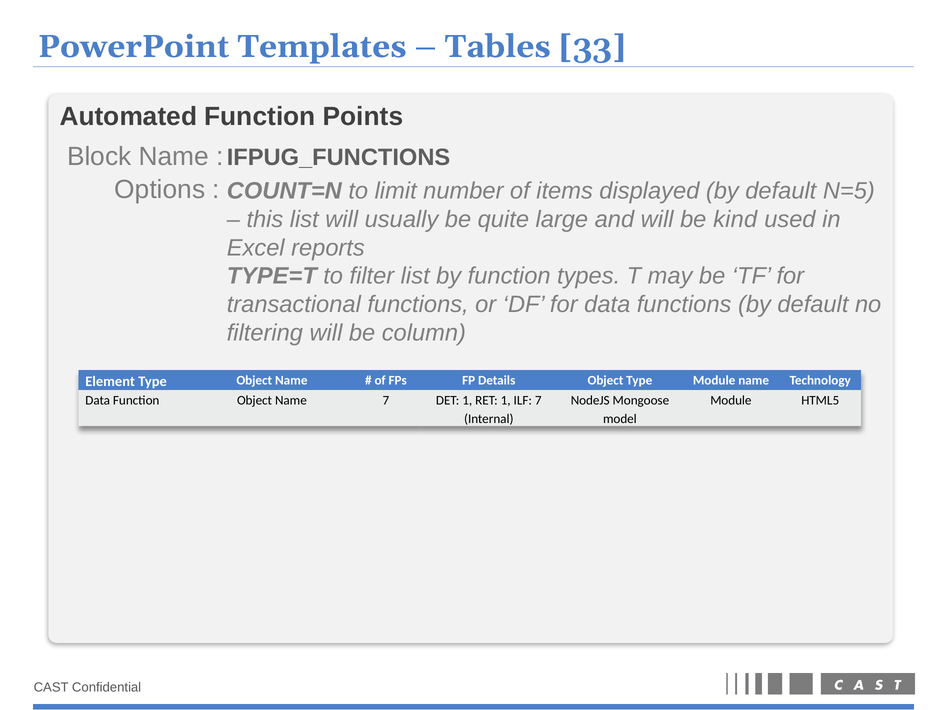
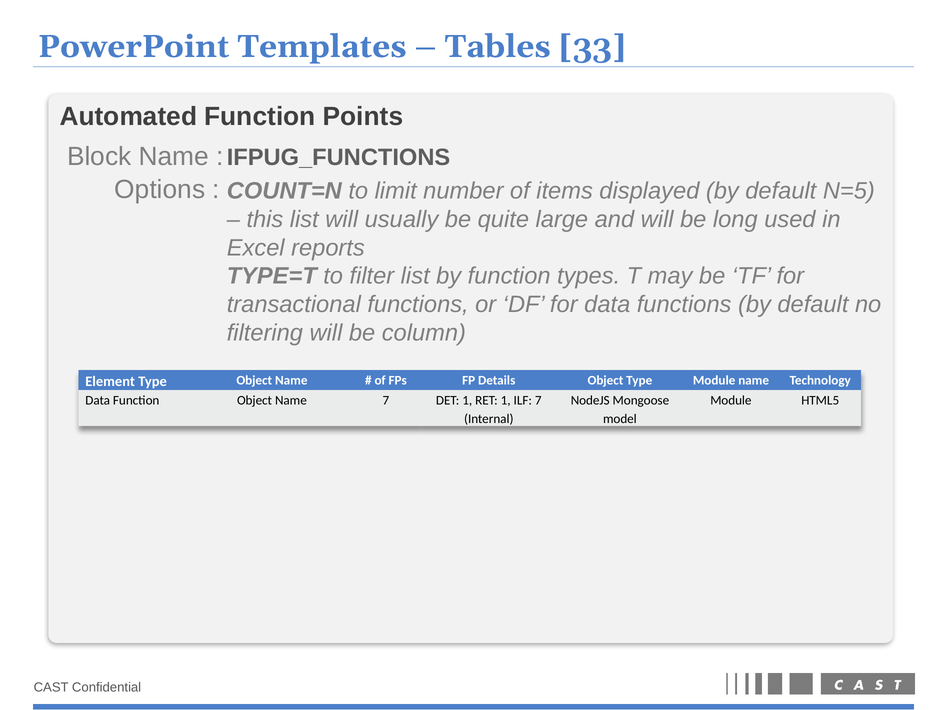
kind: kind -> long (735, 219)
